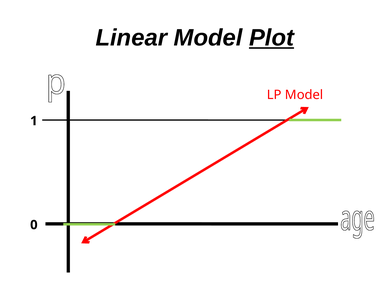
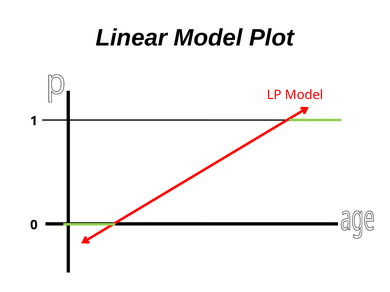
Plot underline: present -> none (272, 38)
